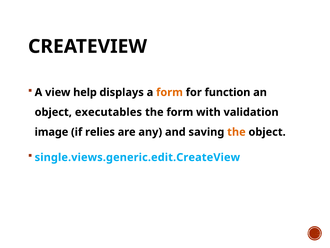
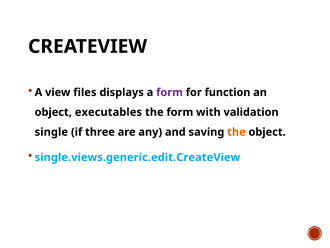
help: help -> files (85, 92)
form colour: orange -> purple (170, 92)
image: image -> single (51, 132)
relies: relies -> three (100, 132)
